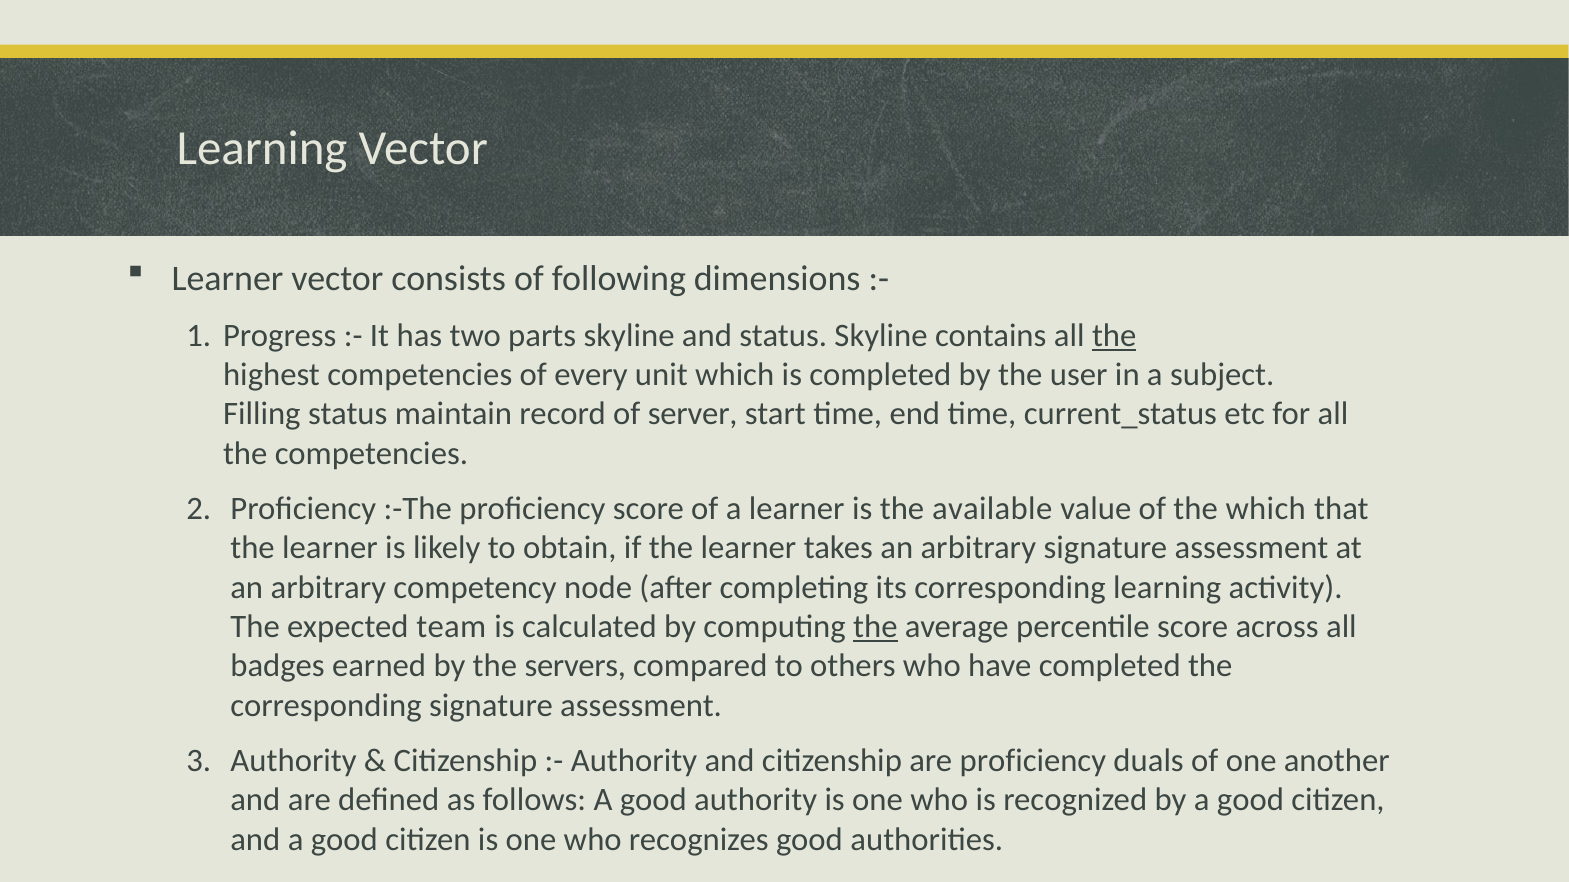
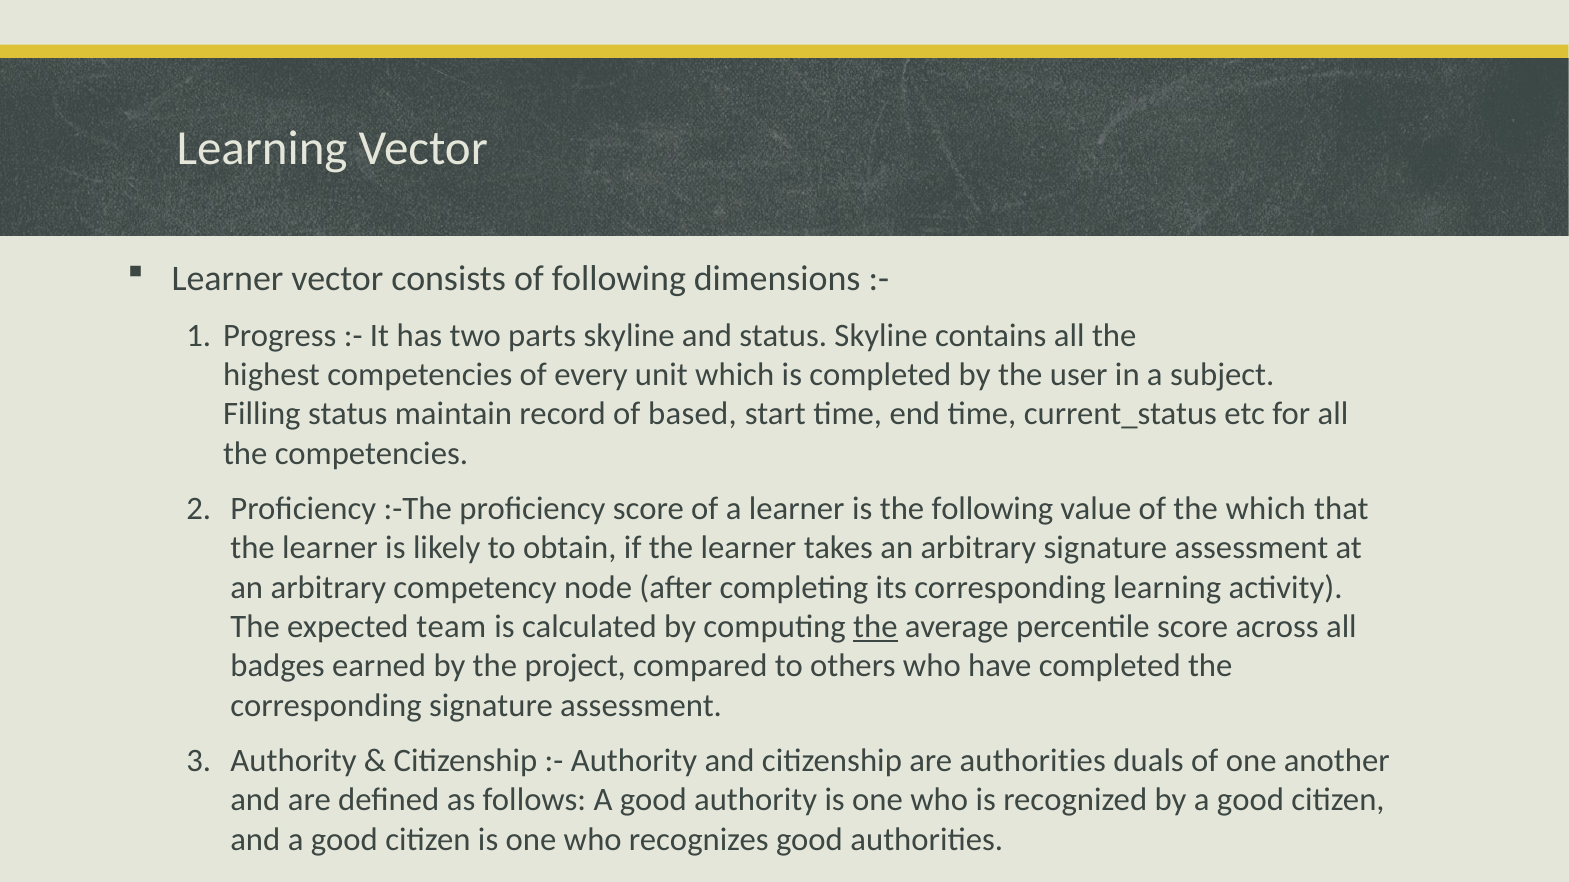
the underline: present -> none (1114, 336)
server: server -> based (692, 414)
the available: available -> following (992, 509)
servers: servers -> project (575, 666)
are proficiency: proficiency -> authorities (1033, 761)
